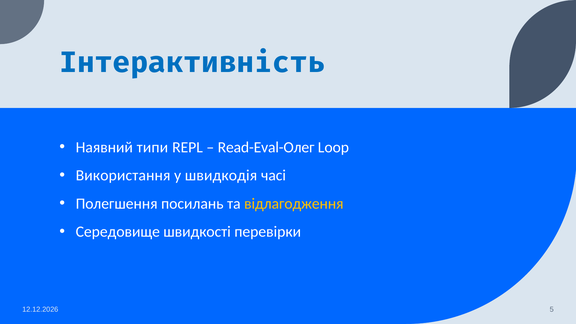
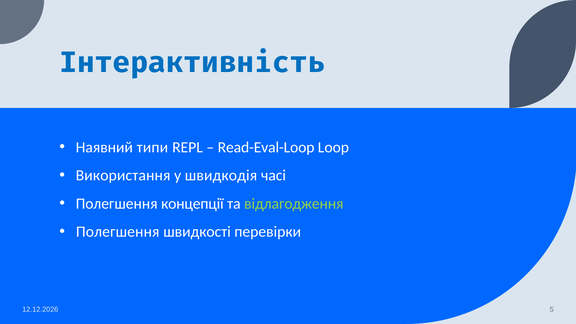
Read-Eval-Олег: Read-Eval-Олег -> Read-Eval-Loop (266, 147)
посилань: посилань -> концепції (192, 204)
відлагодження colour: yellow -> light green (294, 204)
Середовище: Середовище -> Полегшення (118, 232)
